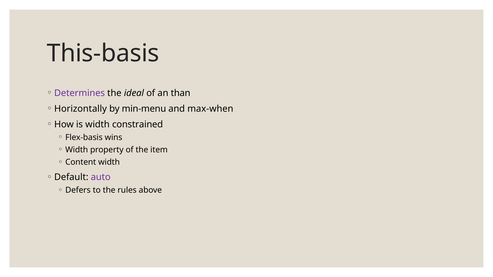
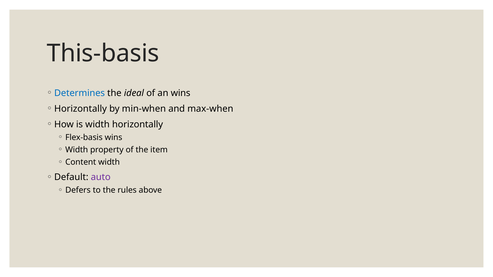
Determines colour: purple -> blue (80, 93)
an than: than -> wins (181, 93)
min-menu: min-menu -> min-when (144, 109)
width constrained: constrained -> horizontally (138, 125)
